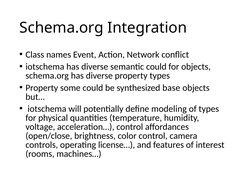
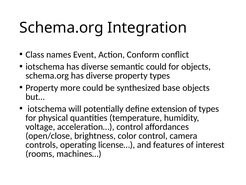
Network: Network -> Conform (143, 54)
some: some -> more (70, 88)
modeling: modeling -> extension (169, 109)
